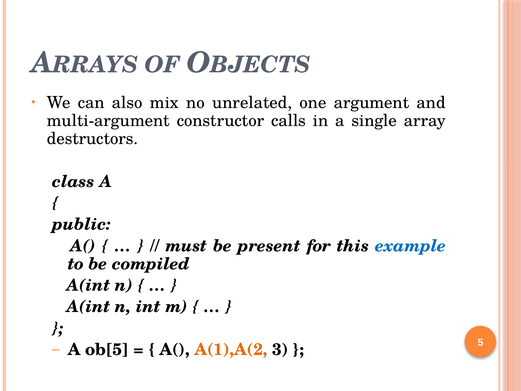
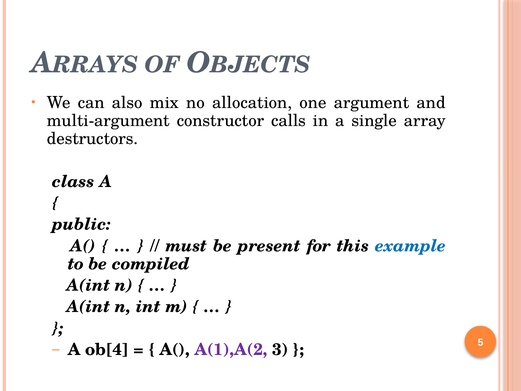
unrelated: unrelated -> allocation (252, 103)
ob[5: ob[5 -> ob[4 (107, 349)
A(1),A(2 colour: orange -> purple (231, 349)
